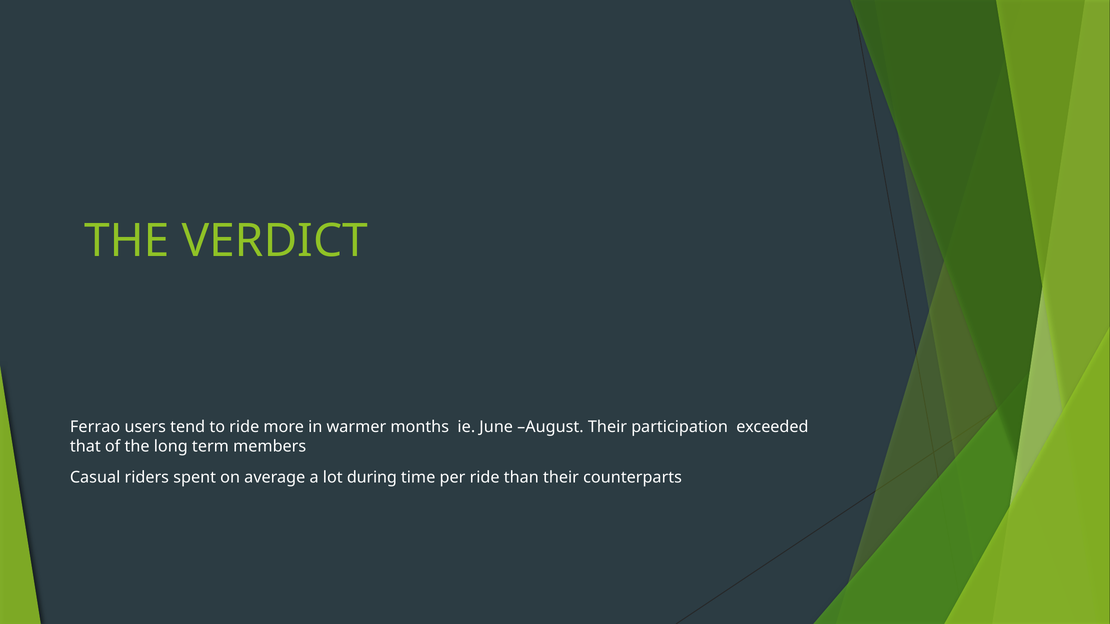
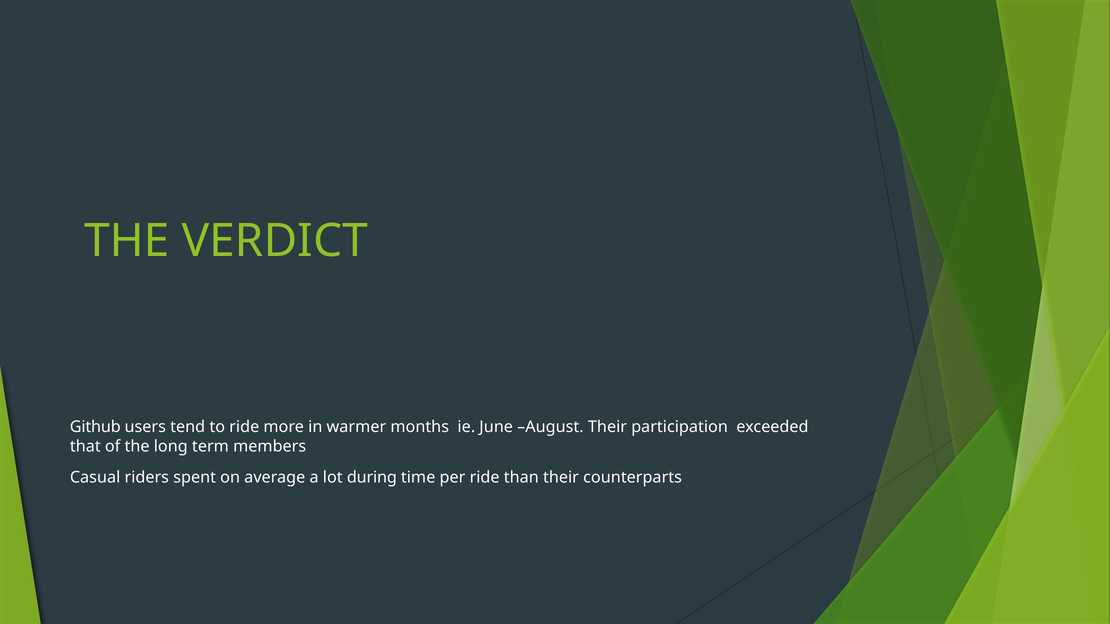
Ferrao: Ferrao -> Github (95, 427)
